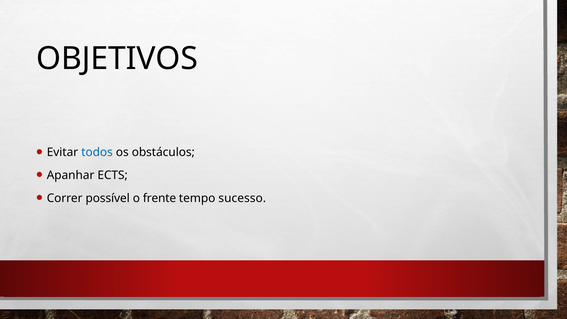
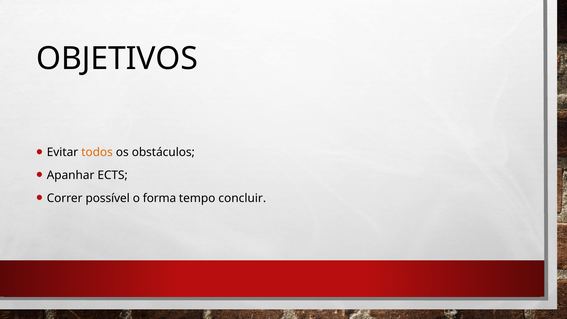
todos colour: blue -> orange (97, 152)
frente: frente -> forma (159, 198)
sucesso: sucesso -> concluir (242, 198)
